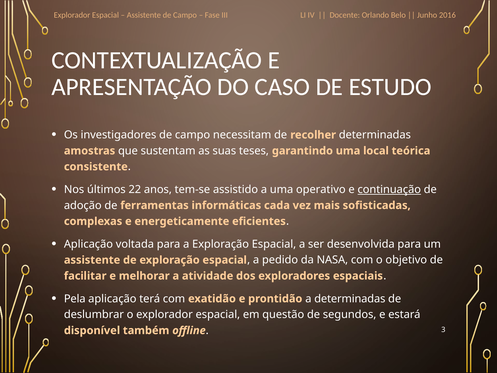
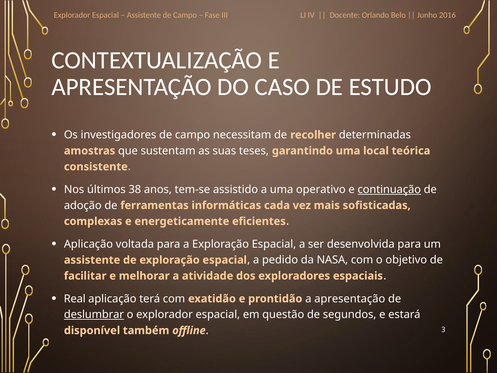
22: 22 -> 38 (135, 189)
Pela: Pela -> Real (75, 299)
a determinadas: determinadas -> apresentação (350, 299)
deslumbrar underline: none -> present (94, 314)
